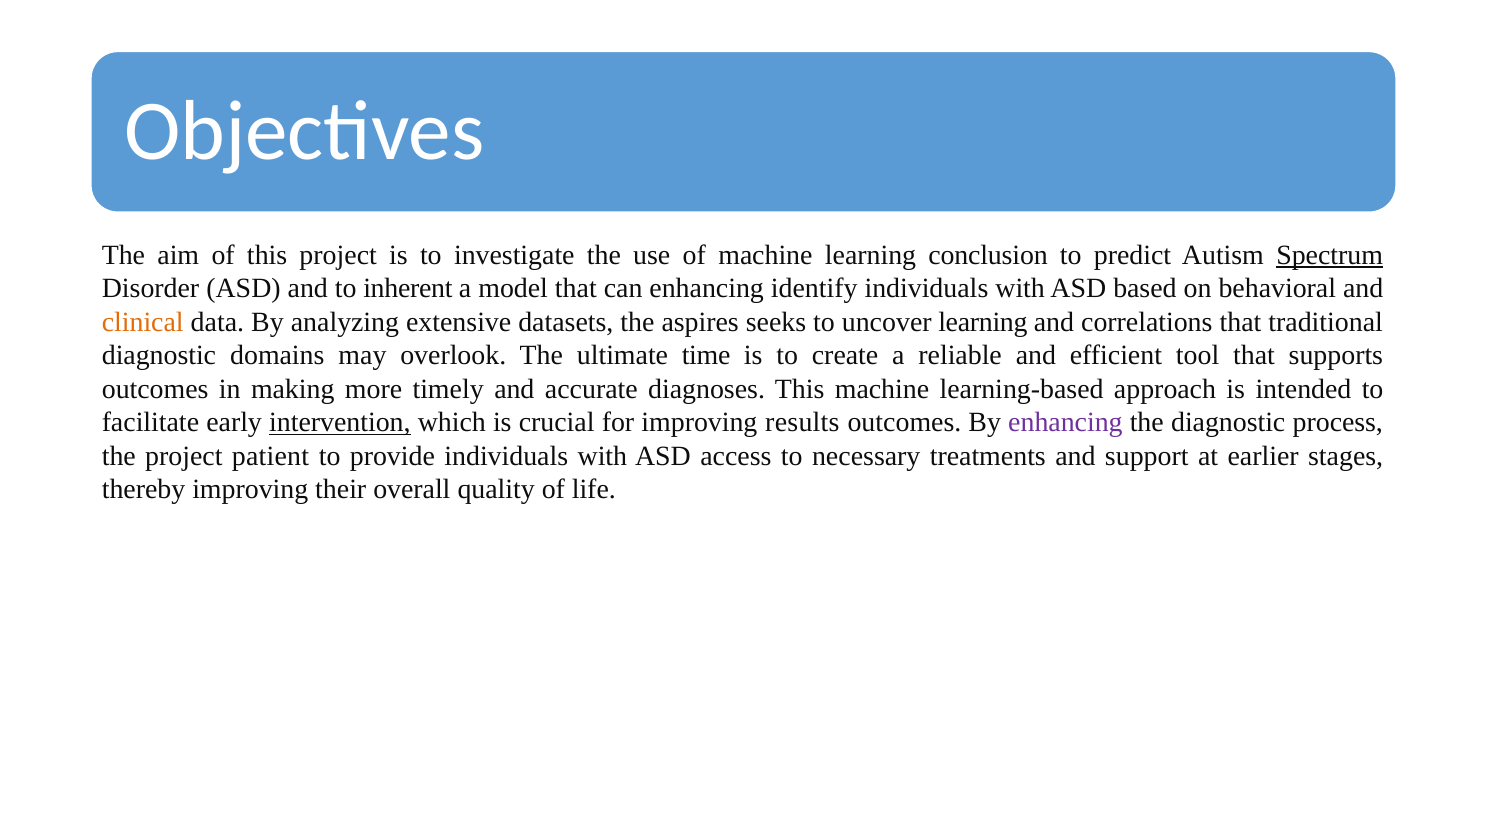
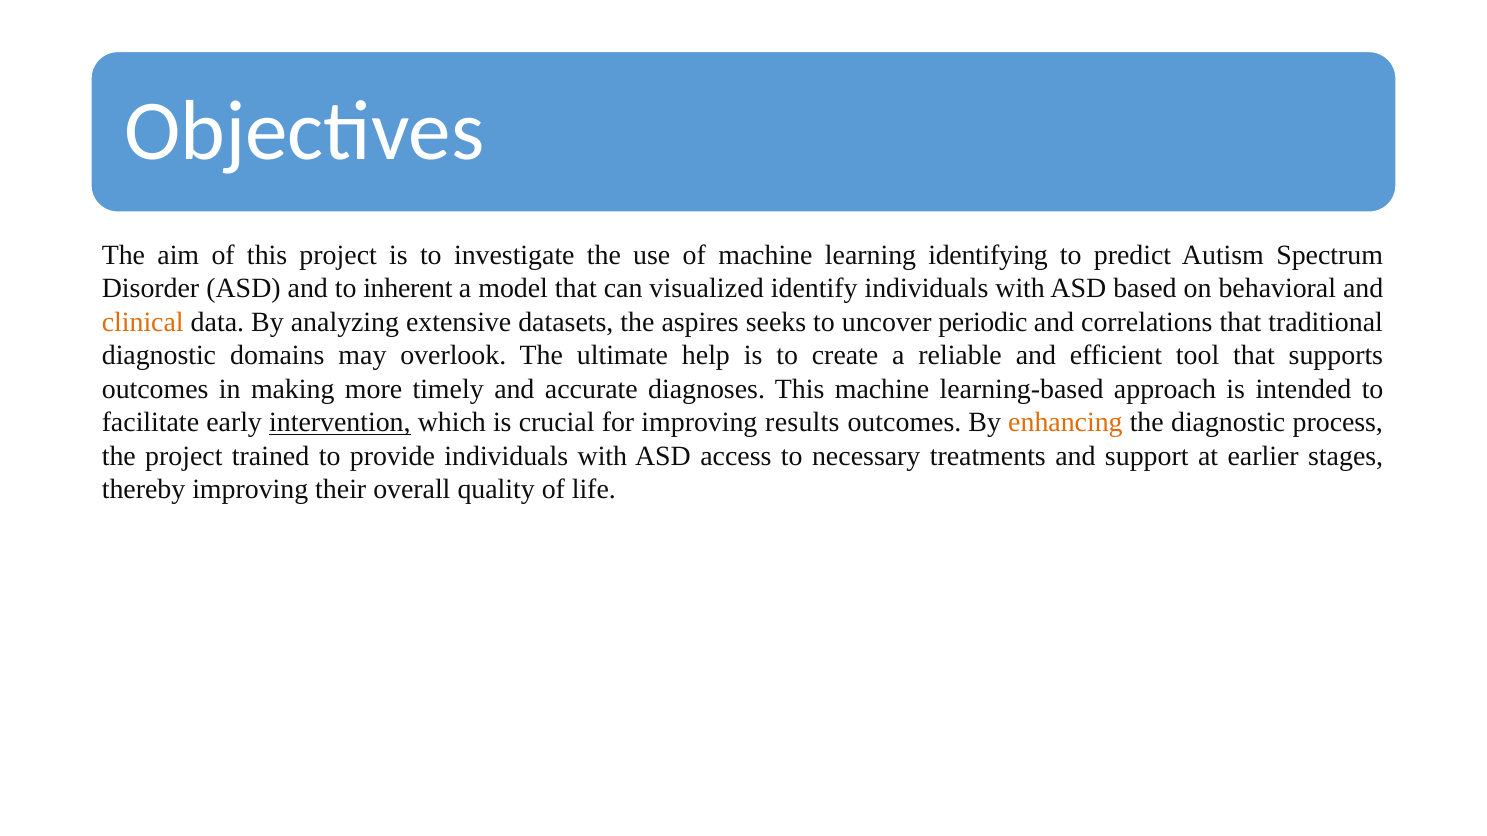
conclusion: conclusion -> identifying (988, 255)
Spectrum underline: present -> none (1330, 255)
can enhancing: enhancing -> visualized (707, 289)
uncover learning: learning -> periodic (983, 322)
time: time -> help (706, 356)
enhancing colour: purple -> orange (1065, 423)
patient: patient -> trained (271, 456)
